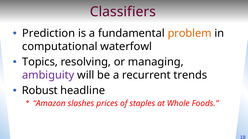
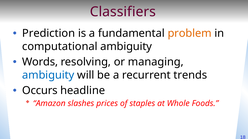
computational waterfowl: waterfowl -> ambiguity (126, 47)
Topics: Topics -> Words (40, 62)
ambiguity colour: purple -> blue (48, 75)
Robust: Robust -> Occurs (40, 91)
